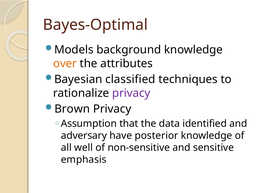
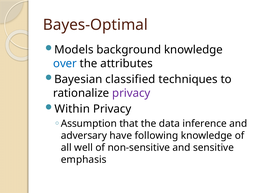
over colour: orange -> blue (65, 63)
Brown: Brown -> Within (72, 109)
identified: identified -> inference (205, 123)
posterior: posterior -> following (156, 135)
